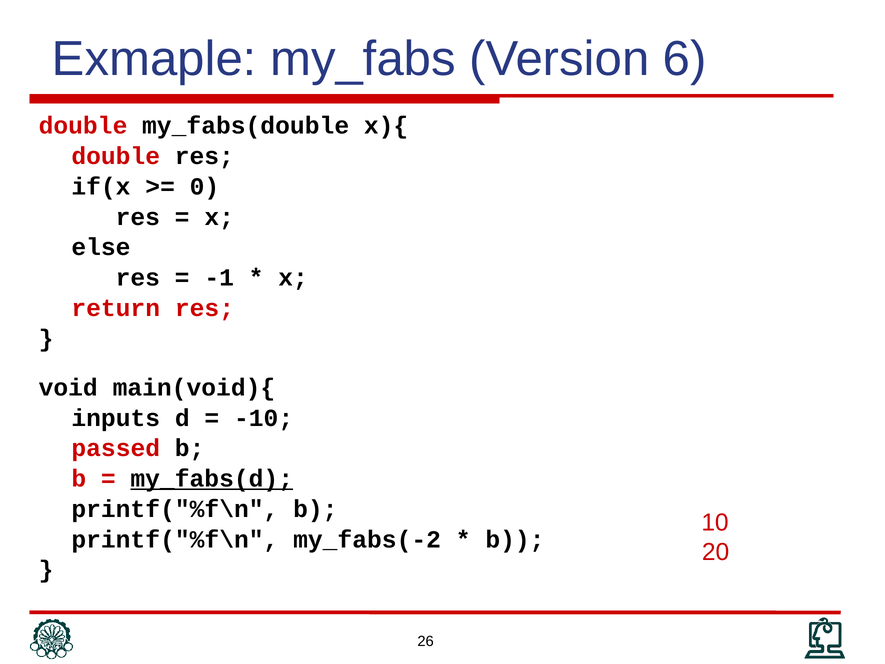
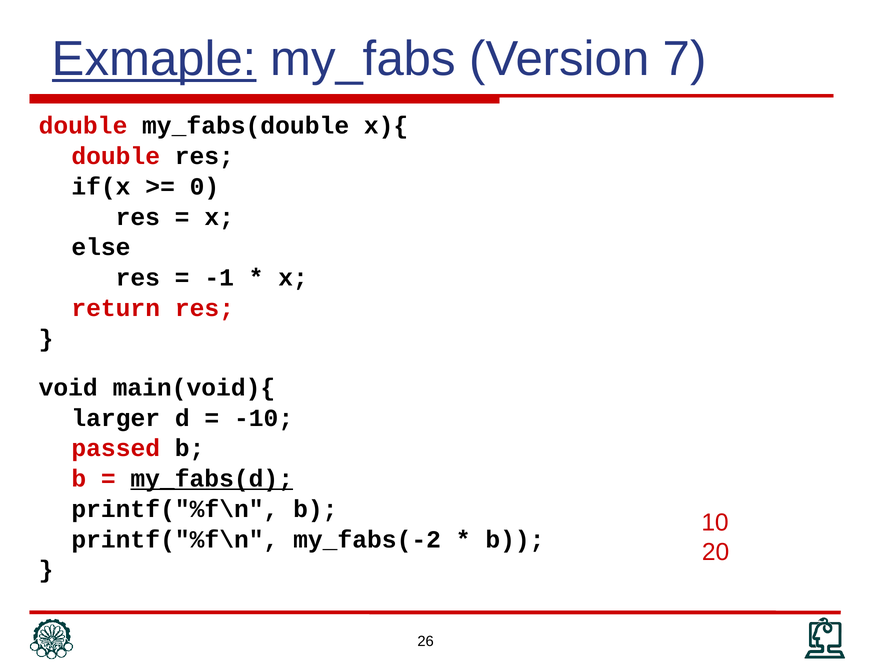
Exmaple underline: none -> present (154, 59)
6: 6 -> 7 (685, 59)
inputs: inputs -> larger (116, 418)
